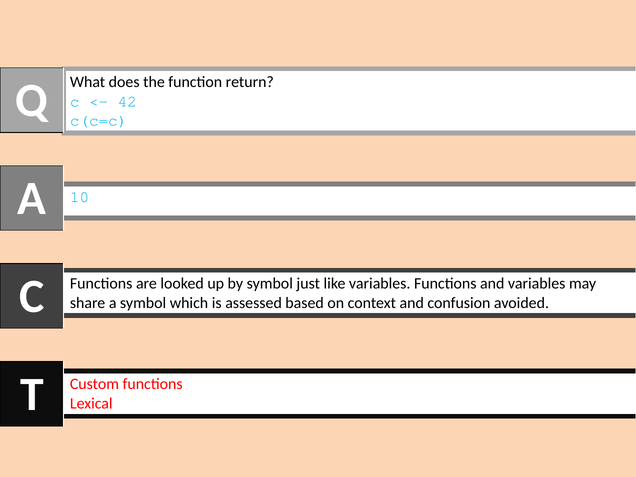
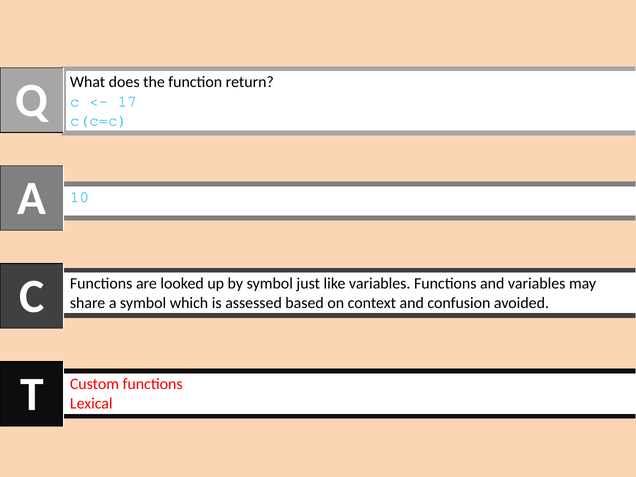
42: 42 -> 17 (127, 101)
